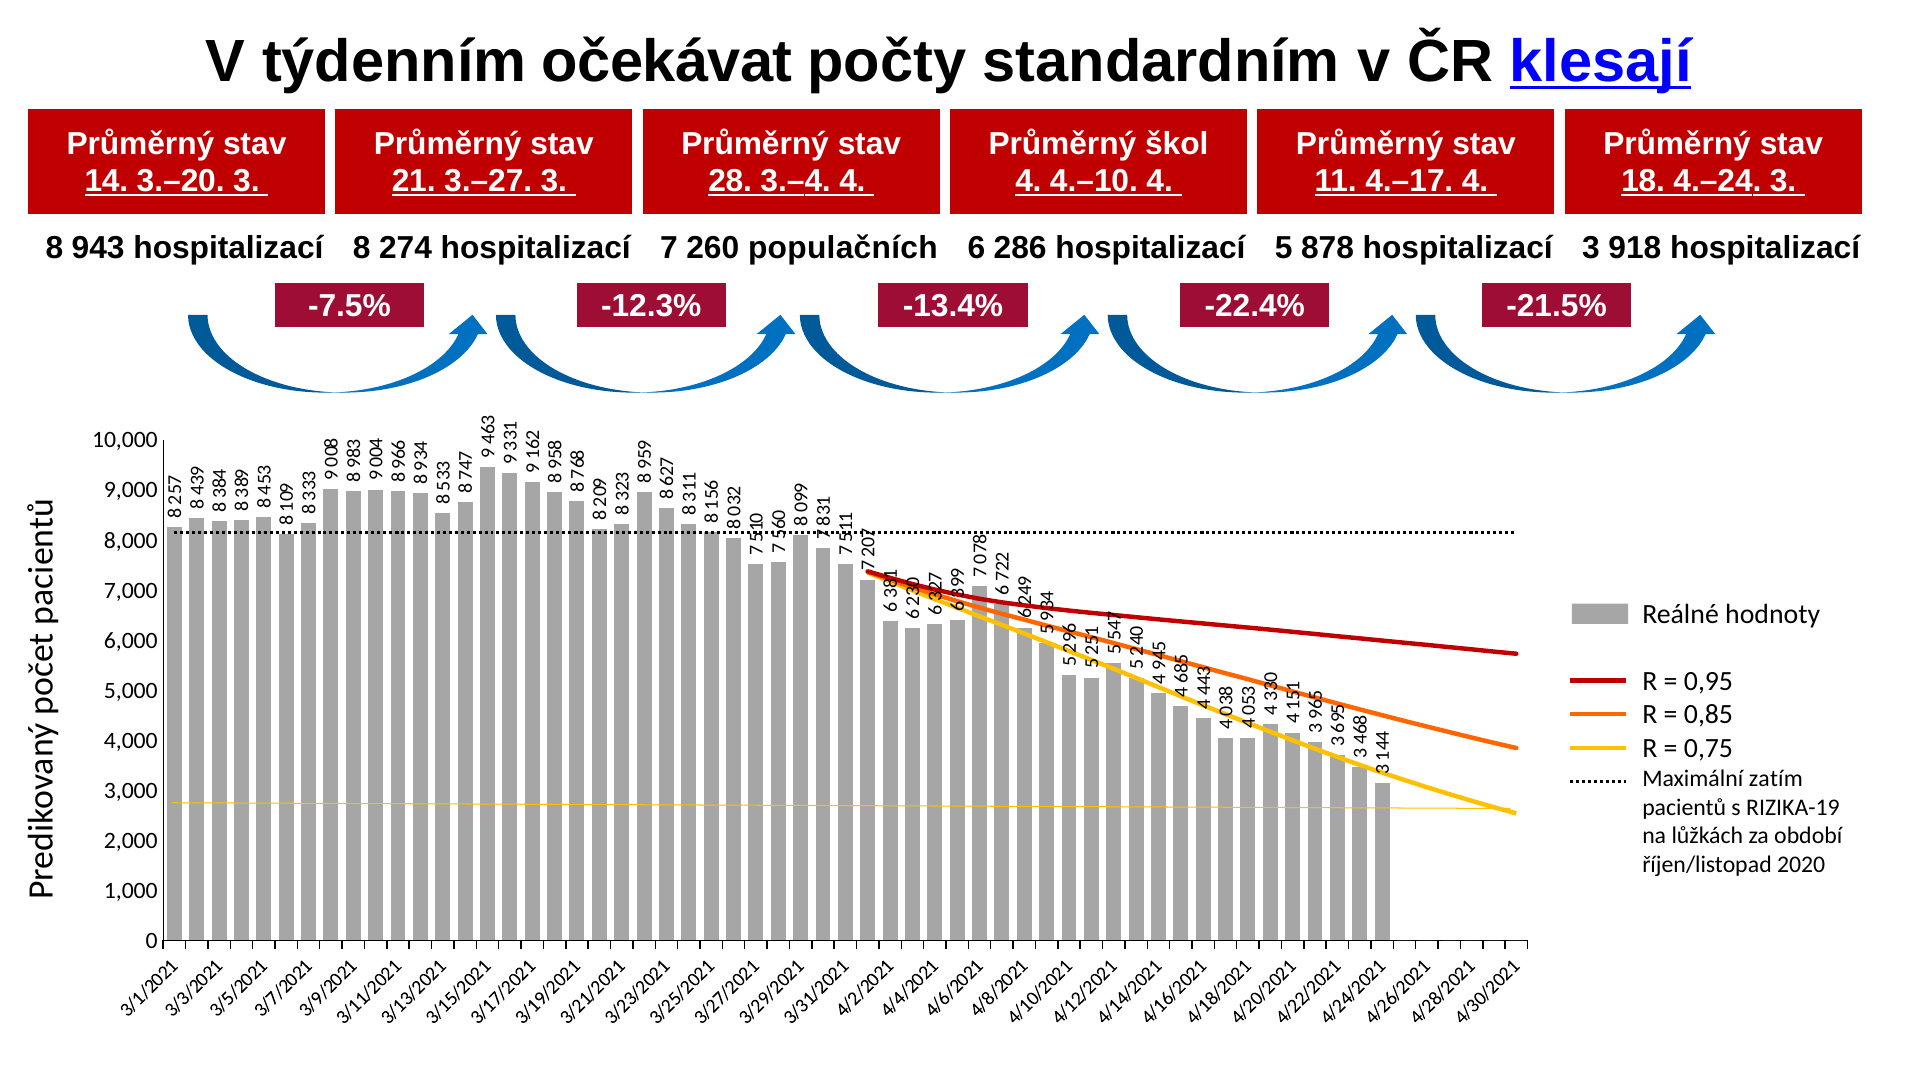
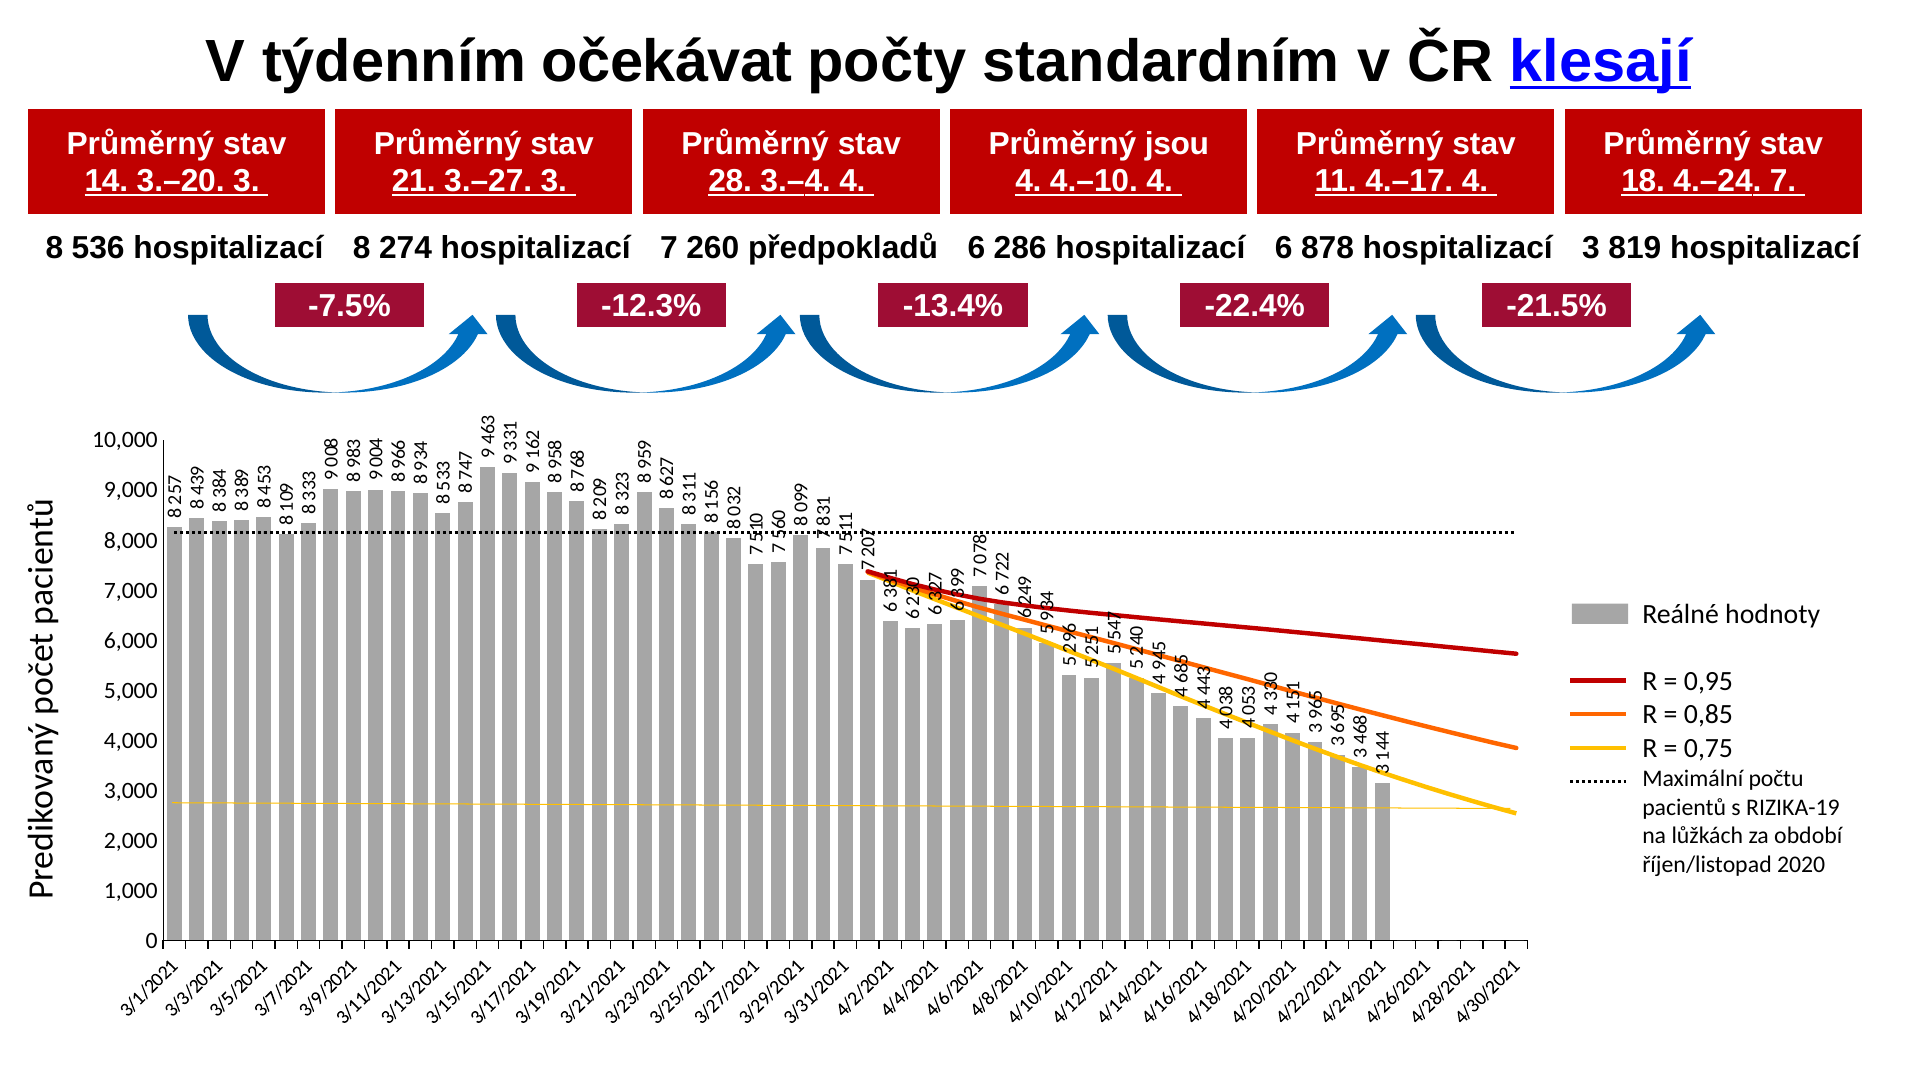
škol: škol -> jsou (1177, 144)
4.–24 3: 3 -> 7 (1783, 181)
943: 943 -> 536 (98, 248)
populačních: populačních -> předpokladů (843, 248)
hospitalizací 5: 5 -> 6 (1284, 248)
918: 918 -> 819 (1635, 248)
zatím: zatím -> počtu (1776, 779)
